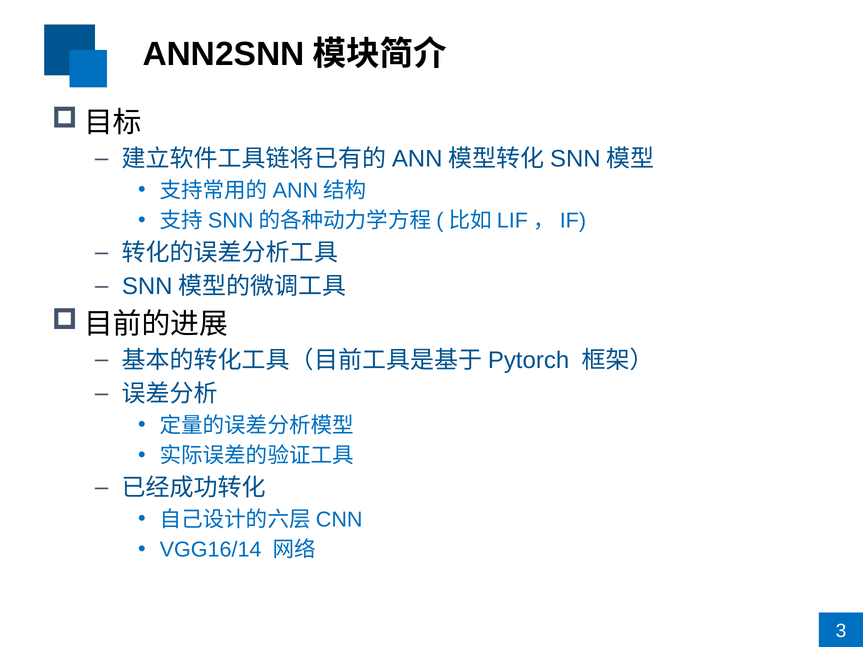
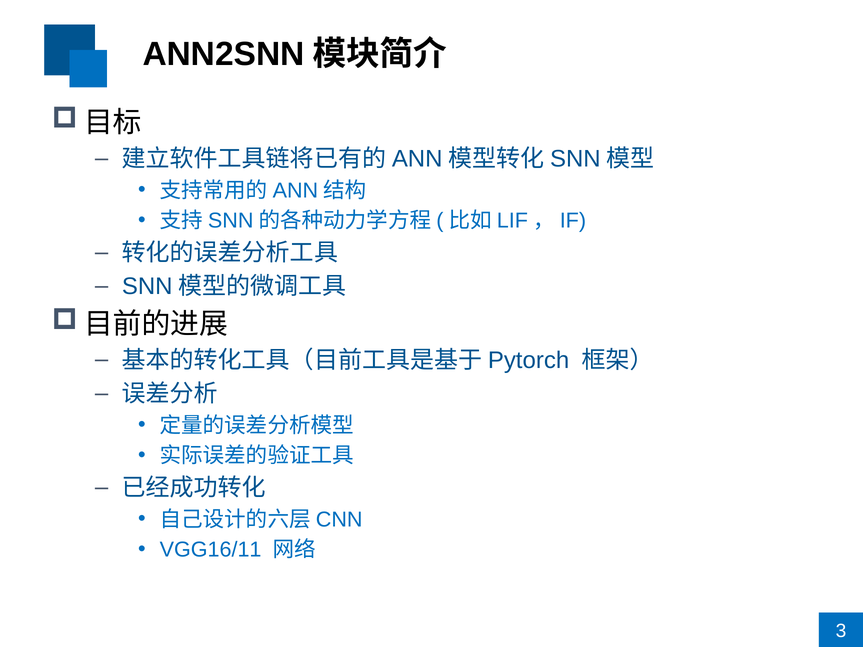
VGG16/14: VGG16/14 -> VGG16/11 (211, 550)
